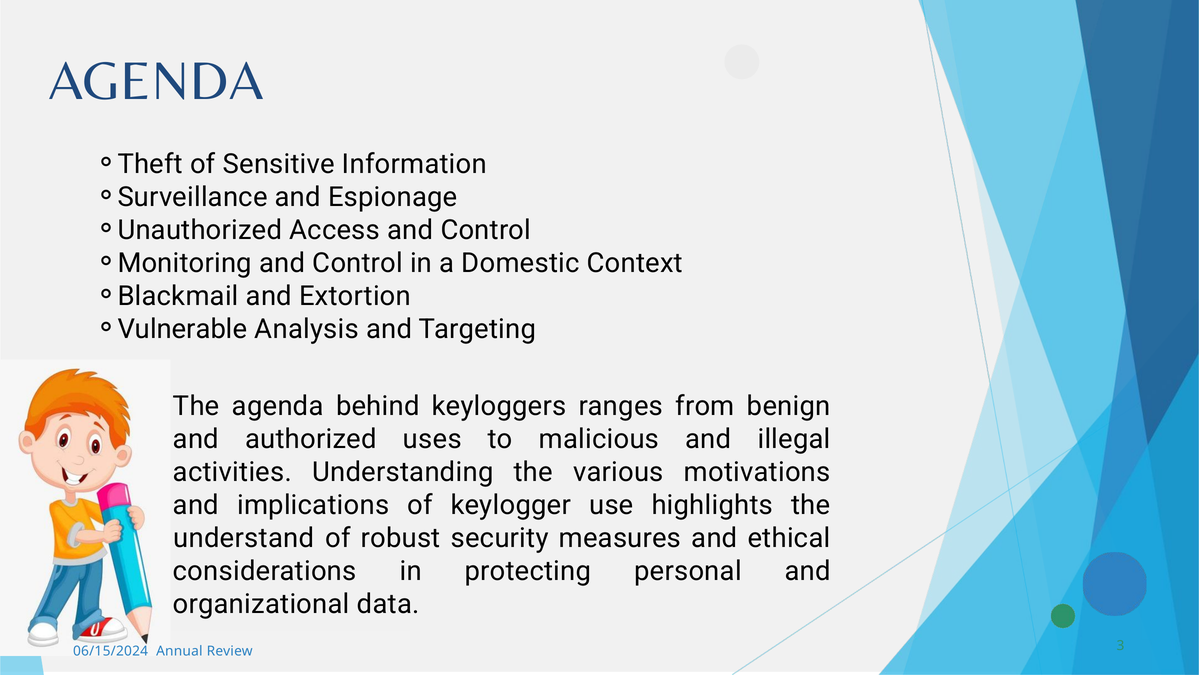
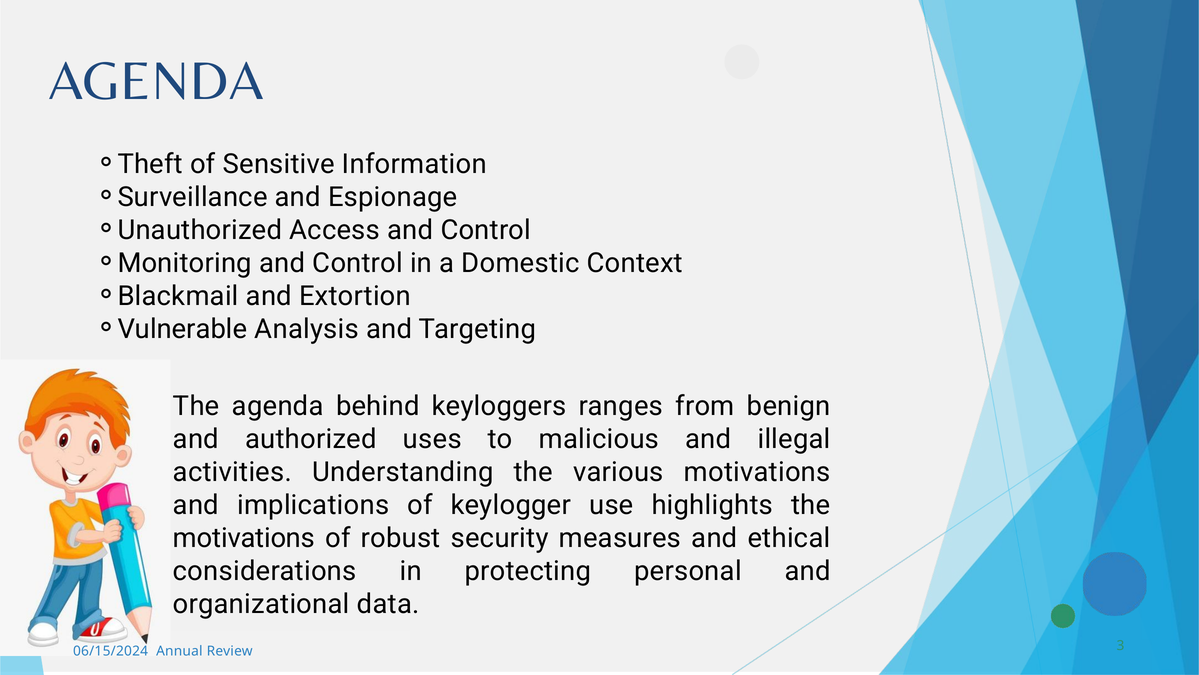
understand: understand -> motivations (244, 538)
